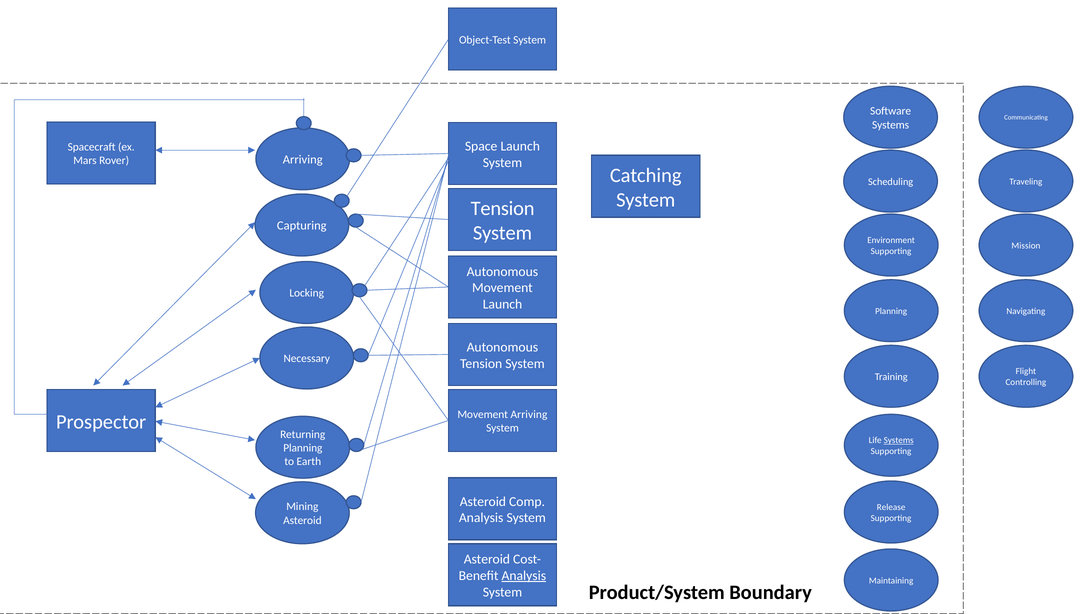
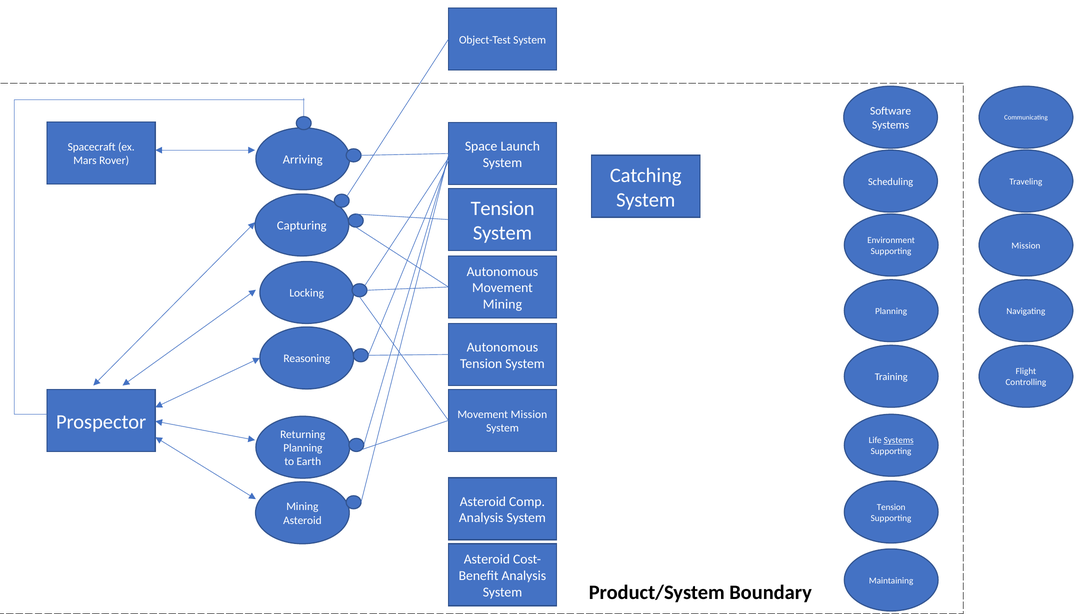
Launch: Launch -> Mining (502, 304)
Necessary: Necessary -> Reasoning (307, 359)
Movement Arriving: Arriving -> Mission (529, 415)
Release: Release -> Tension (891, 507)
Analysis underline: present -> none (524, 576)
